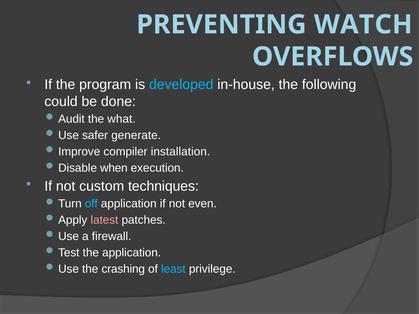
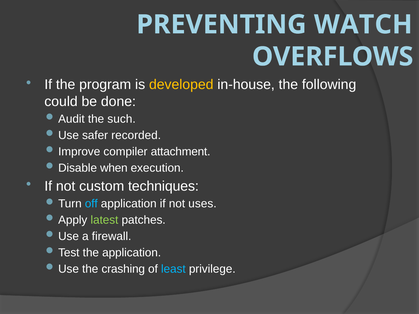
developed colour: light blue -> yellow (181, 85)
what: what -> such (122, 119)
generate: generate -> recorded (136, 135)
installation: installation -> attachment (181, 152)
even: even -> uses (202, 204)
latest colour: pink -> light green (104, 220)
